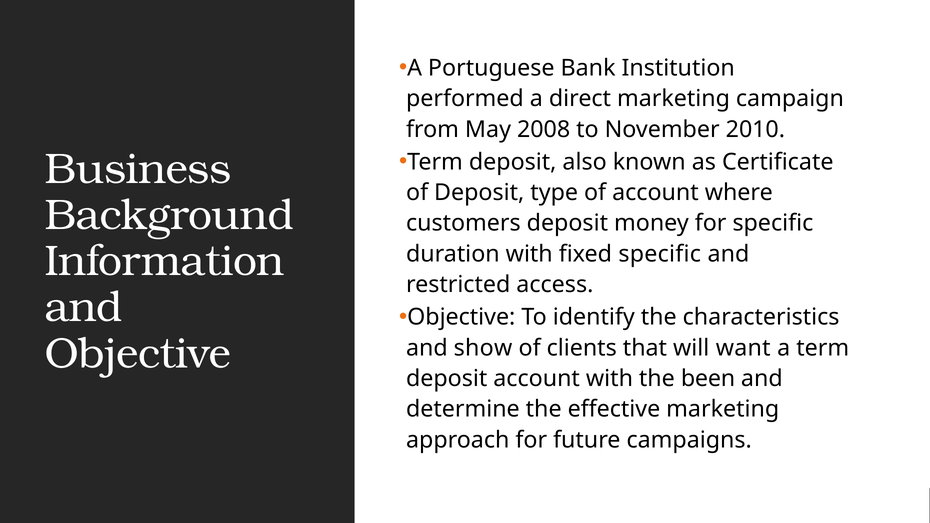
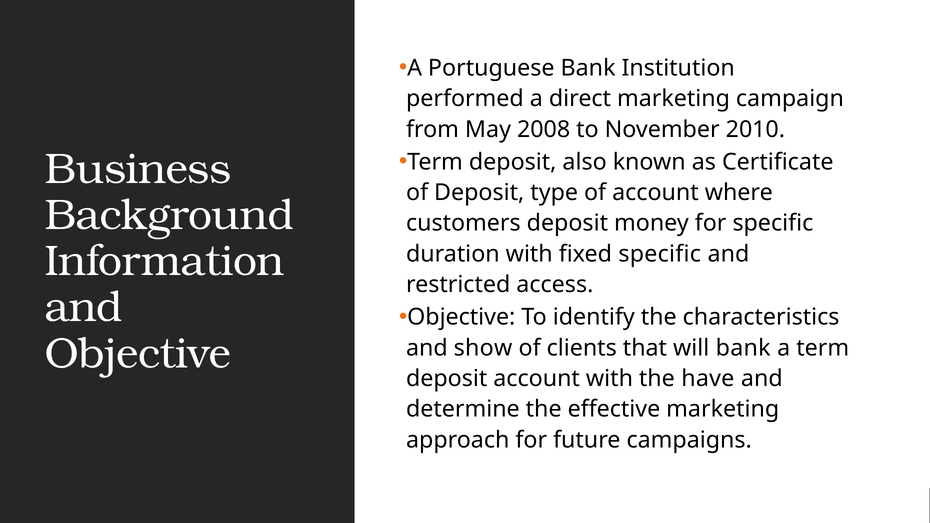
will want: want -> bank (743, 348)
been: been -> have (708, 379)
